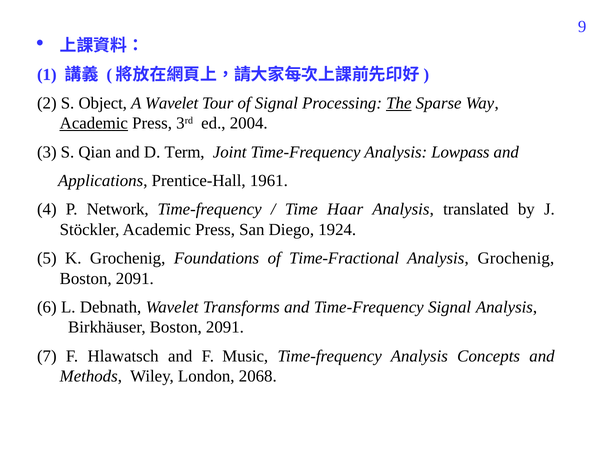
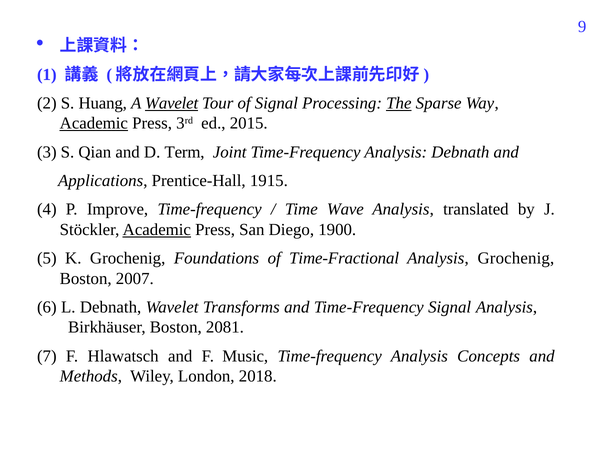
Object: Object -> Huang (103, 103)
Wavelet underline: none -> present (172, 103)
2004: 2004 -> 2015 (249, 123)
Analysis Lowpass: Lowpass -> Debnath (460, 152)
1961: 1961 -> 1915 (269, 181)
Network: Network -> Improve (118, 209)
Haar: Haar -> Wave (345, 209)
Academic underline: none -> present (157, 229)
1924: 1924 -> 1900 (337, 229)
2091: 2091 -> 2007 (135, 278)
Birkhäuser Boston 2091: 2091 -> 2081 (225, 327)
2068: 2068 -> 2018 (258, 376)
